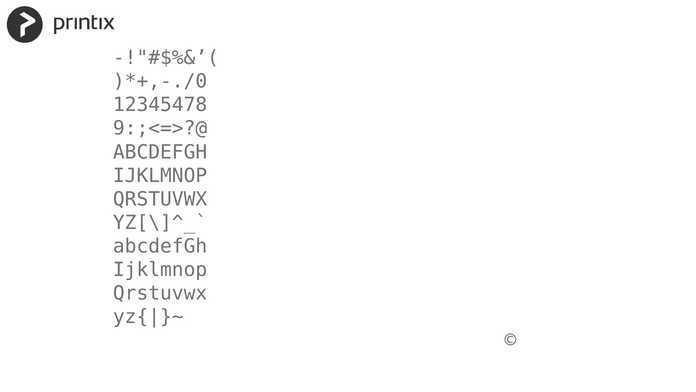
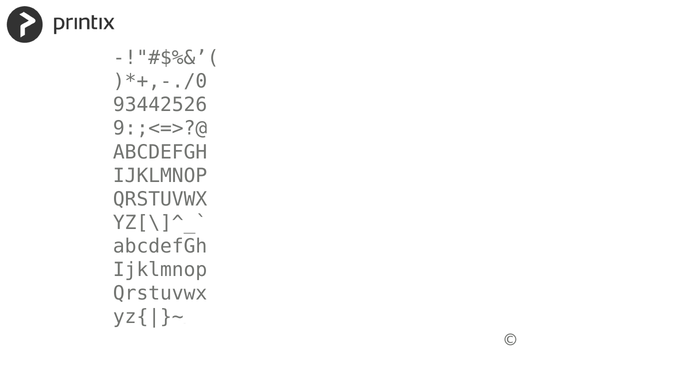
12345478: 12345478 -> 93442526 (160, 105)
